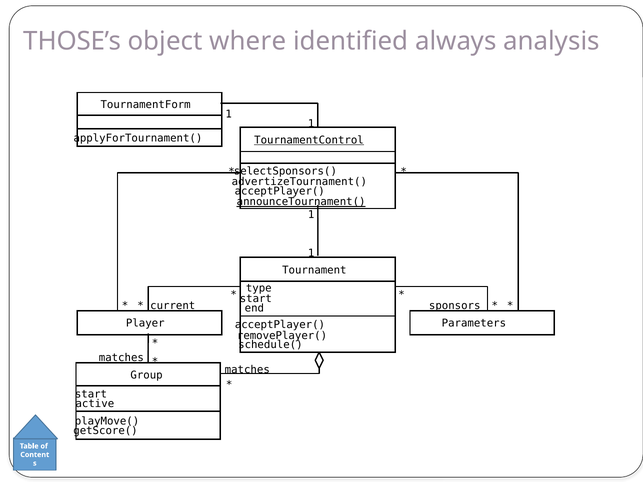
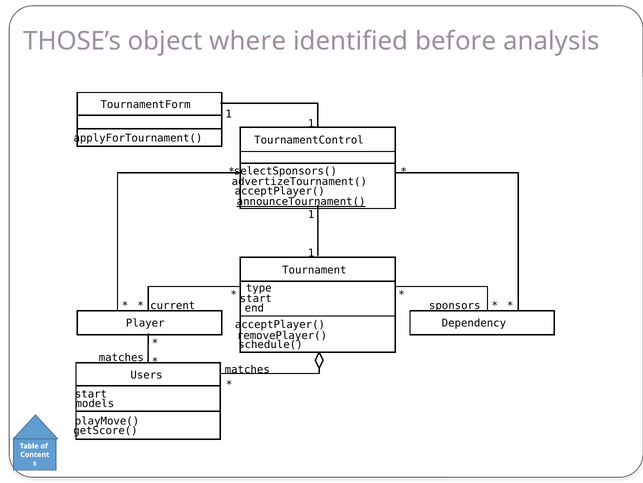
always: always -> before (456, 41)
TournamentControl underline: present -> none (309, 140)
Parameters: Parameters -> Dependency (474, 323)
Group: Group -> Users (147, 374)
active: active -> models (95, 403)
